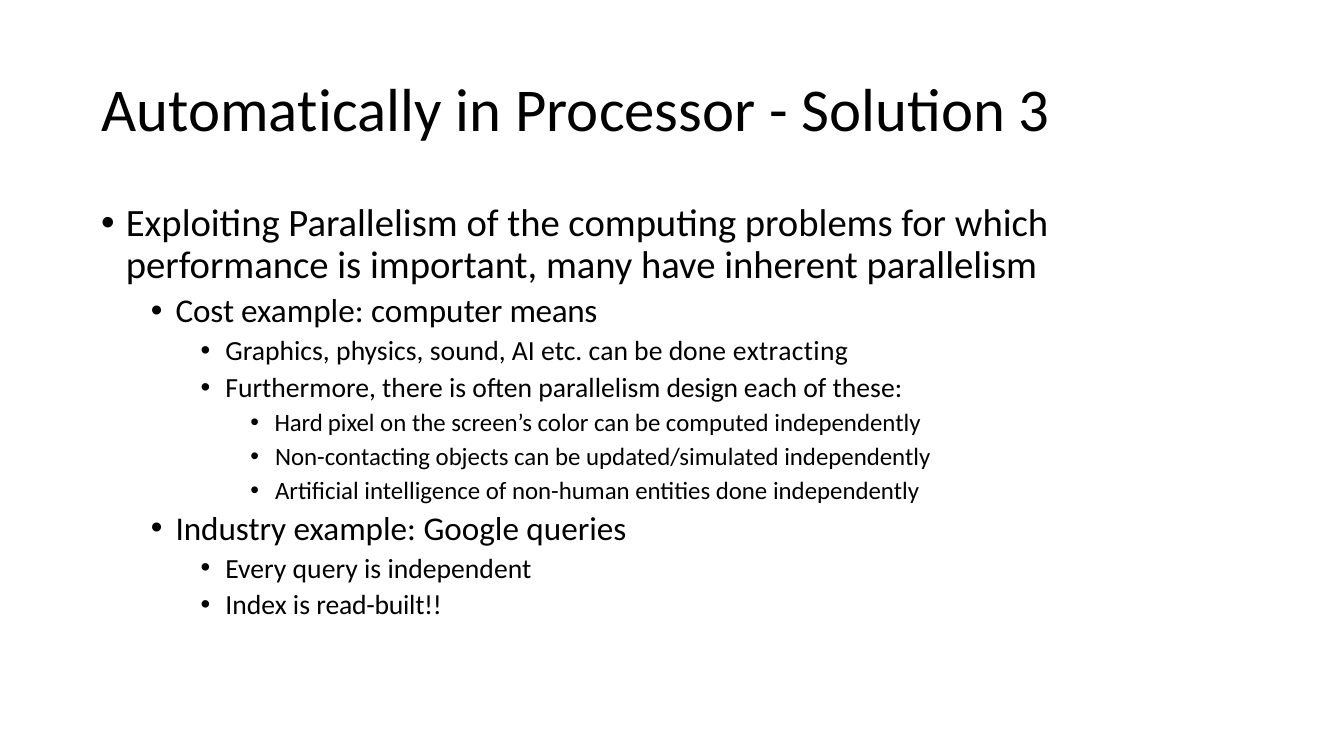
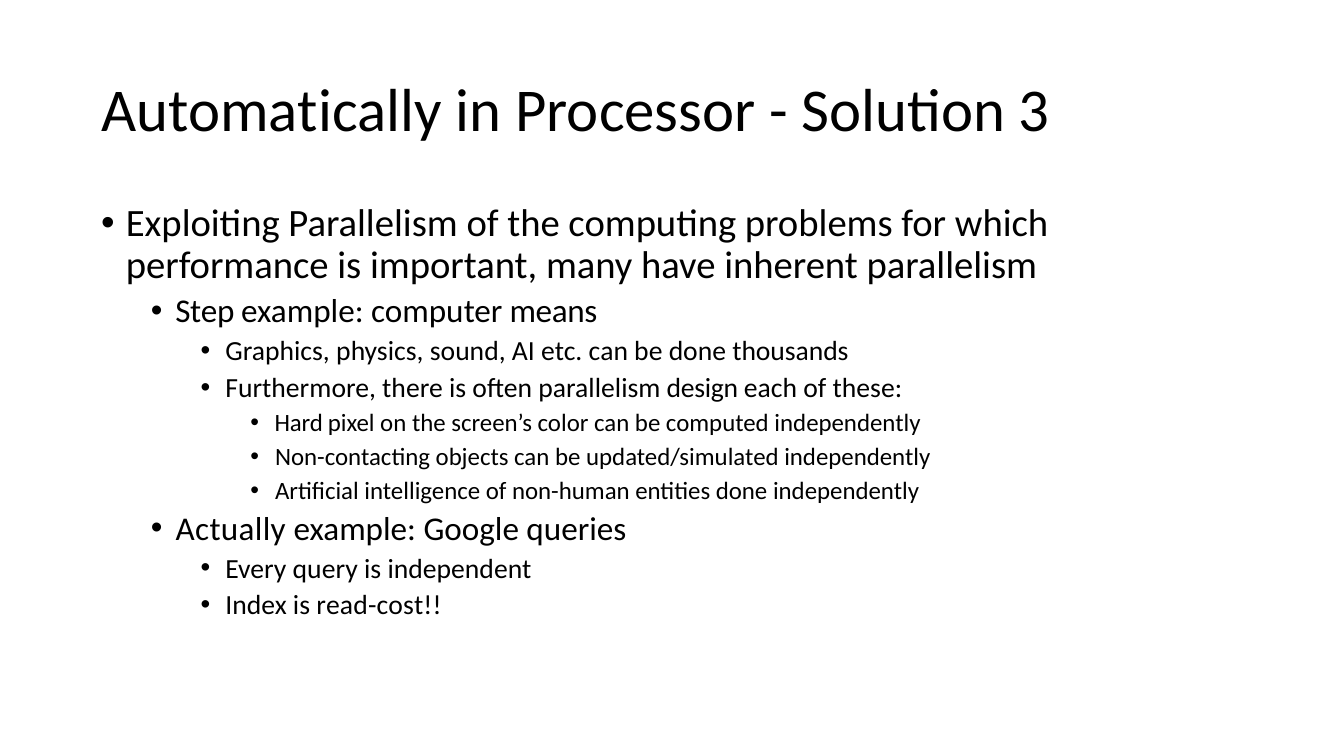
Cost: Cost -> Step (205, 312)
extracting: extracting -> thousands (790, 351)
Industry: Industry -> Actually (231, 529)
read-built: read-built -> read-cost (379, 606)
